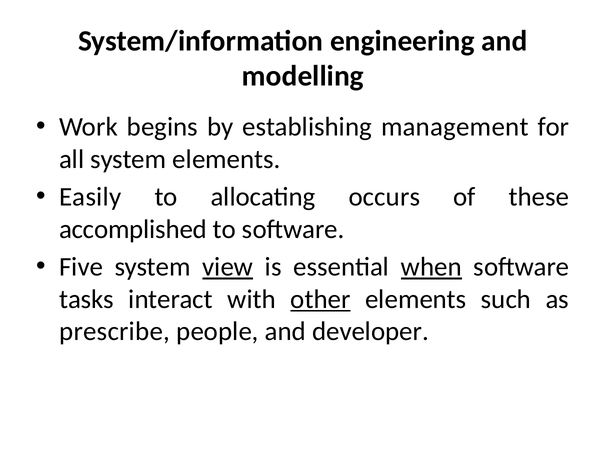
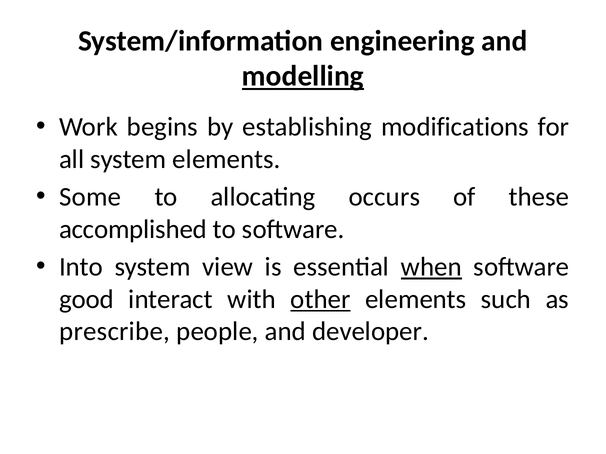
modelling underline: none -> present (303, 76)
management: management -> modifications (455, 127)
Easily: Easily -> Some (90, 197)
Five: Five -> Into (81, 267)
view underline: present -> none (228, 267)
tasks: tasks -> good (87, 300)
